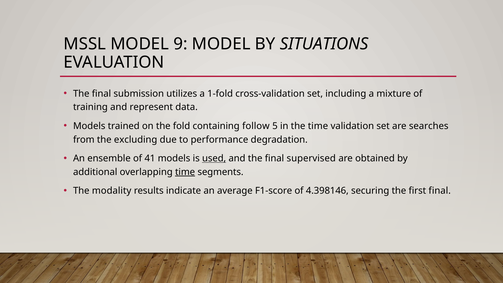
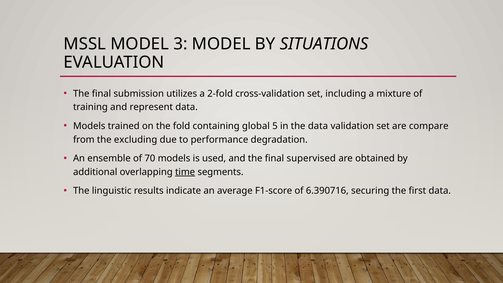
9: 9 -> 3 (180, 44)
1-fold: 1-fold -> 2-fold (220, 94)
follow: follow -> global (256, 126)
the time: time -> data (318, 126)
searches: searches -> compare (429, 126)
41: 41 -> 70 (150, 158)
used underline: present -> none (214, 158)
modality: modality -> linguistic (112, 191)
4.398146: 4.398146 -> 6.390716 (327, 191)
first final: final -> data (440, 191)
